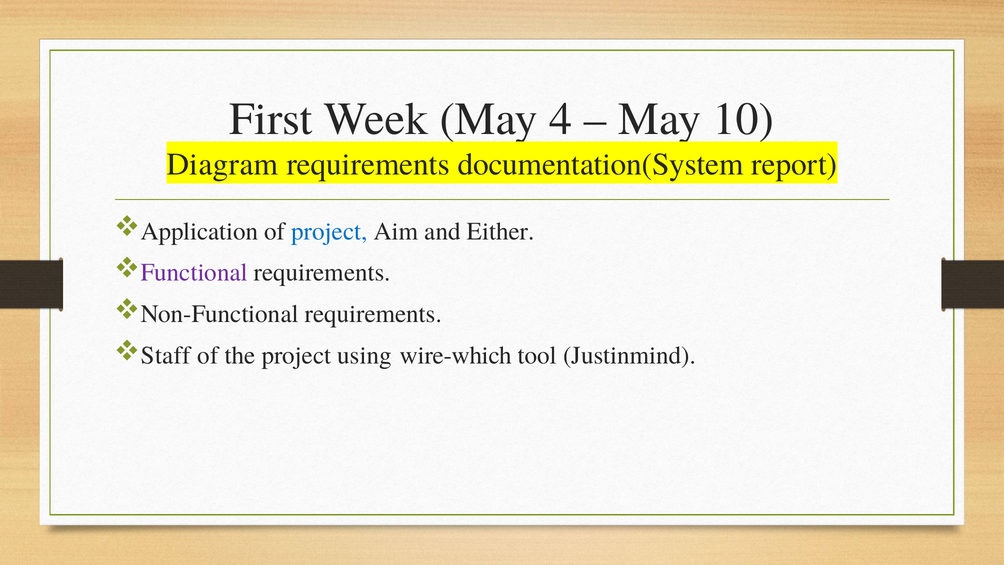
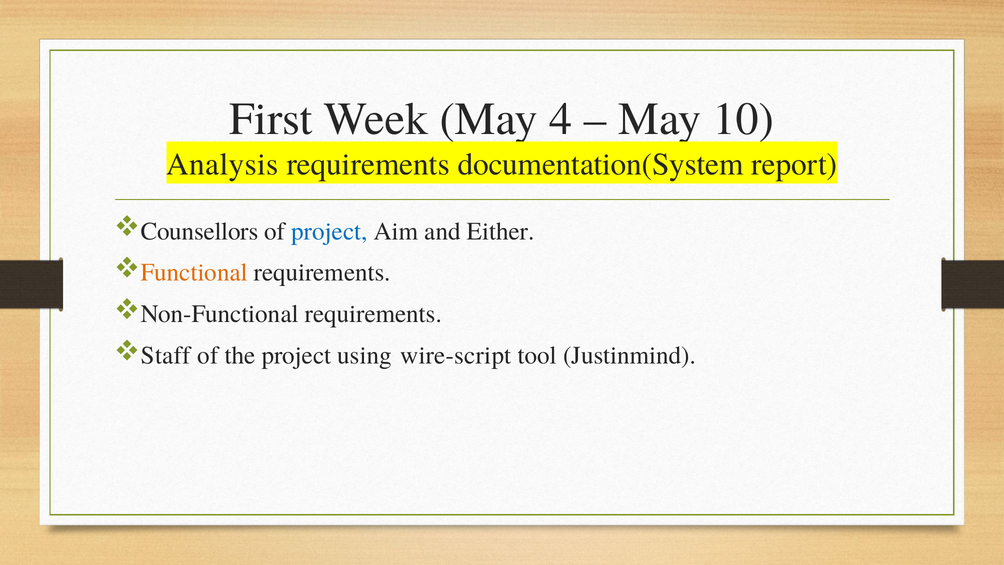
Diagram: Diagram -> Analysis (222, 164)
Application: Application -> Counsellors (199, 231)
Functional colour: purple -> orange (194, 273)
wire-which: wire-which -> wire-script (456, 355)
